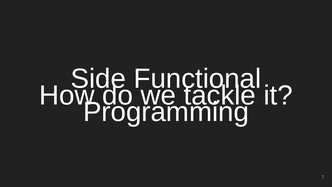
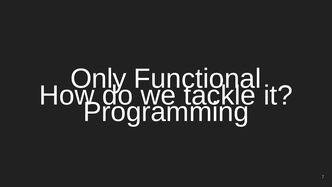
Side: Side -> Only (98, 79)
